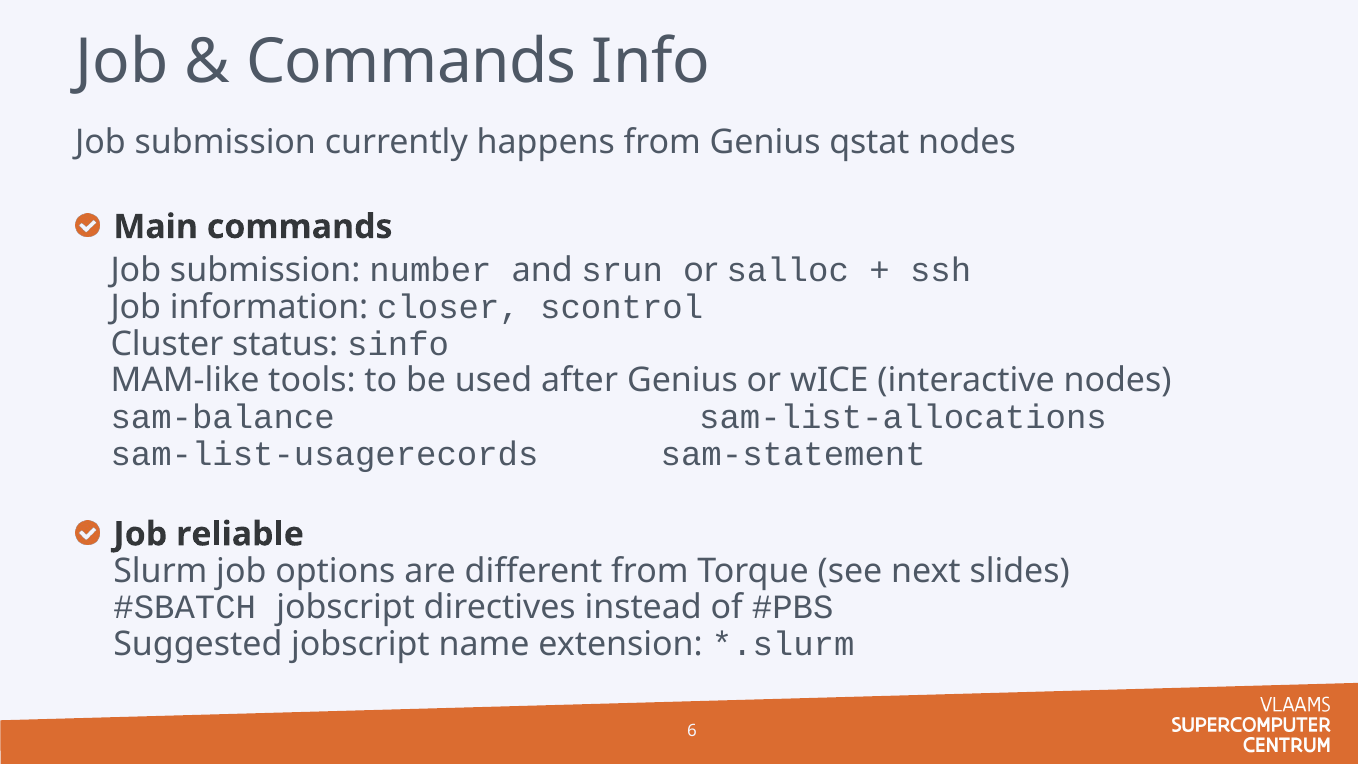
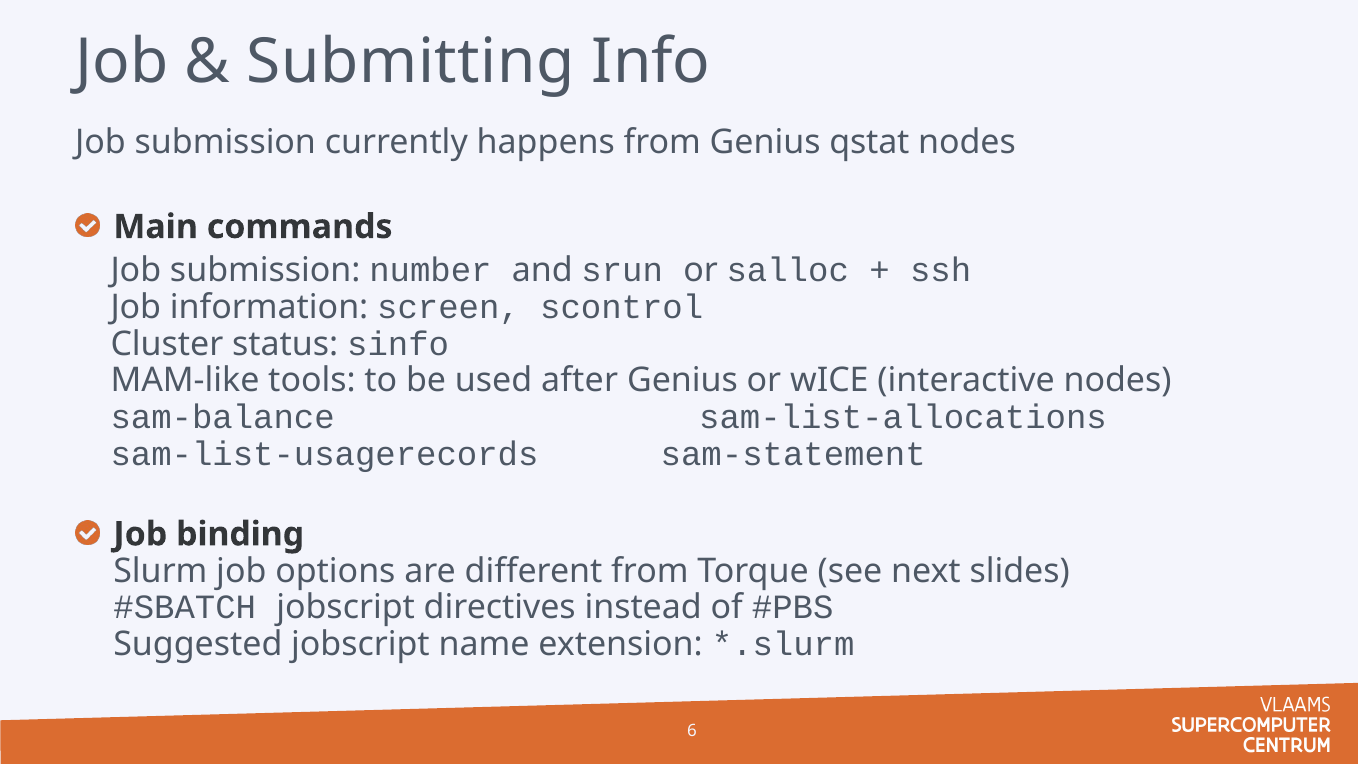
Commands: Commands -> Submitting (411, 62)
closer: closer -> screen (449, 307)
reliable: reliable -> binding (240, 534)
